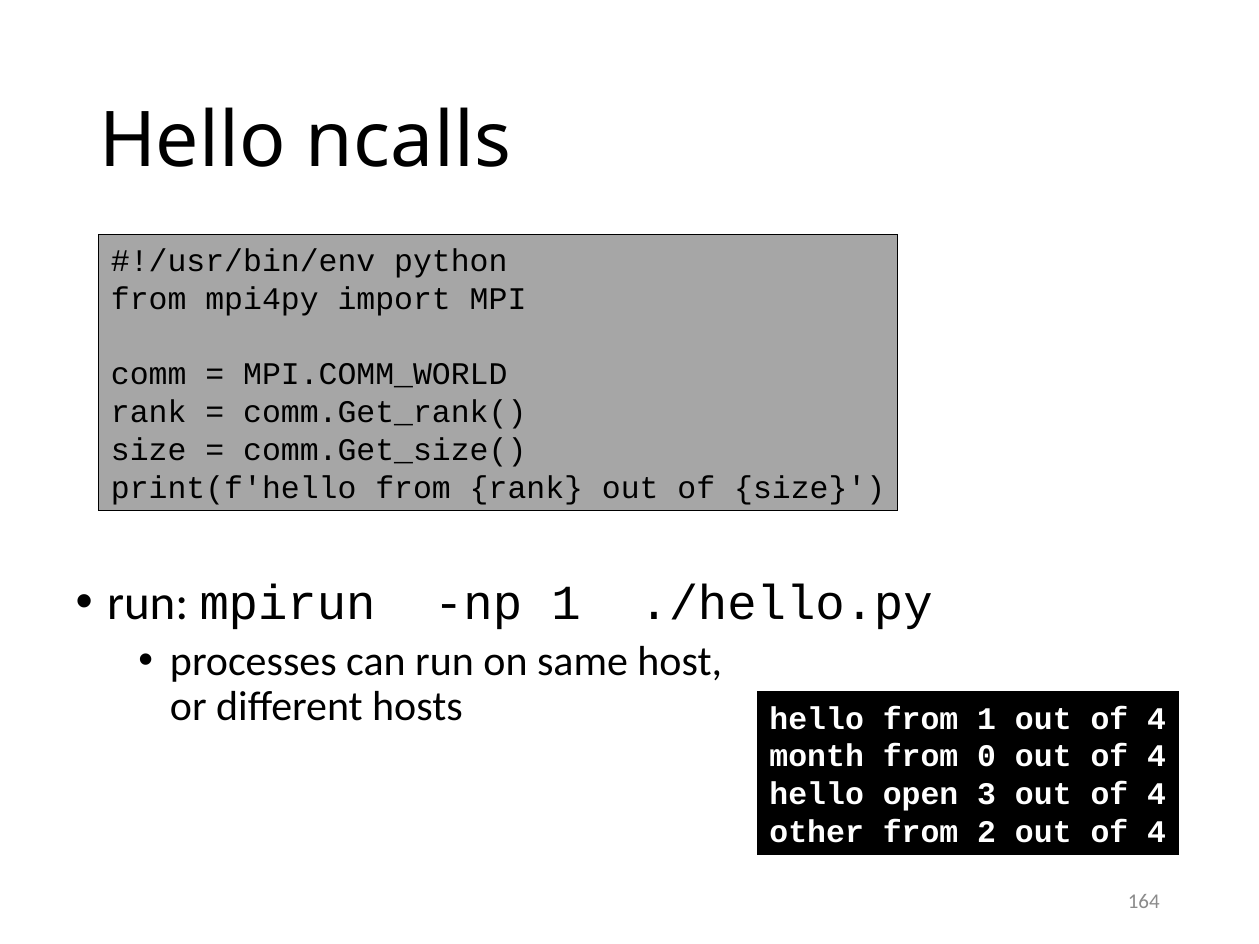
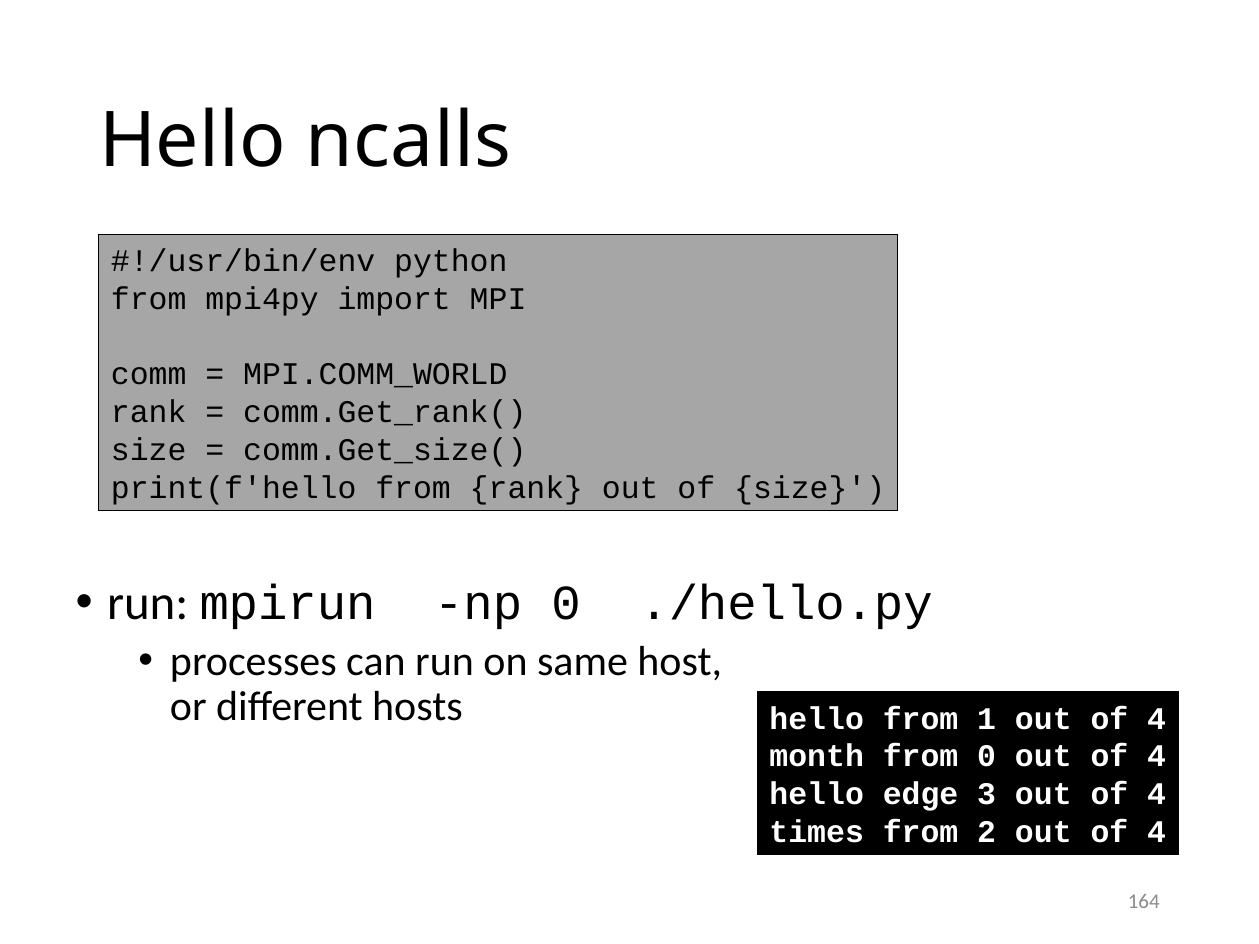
np 1: 1 -> 0 (566, 604)
open: open -> edge (921, 794)
other: other -> times (817, 832)
